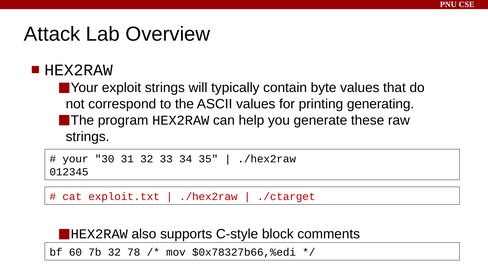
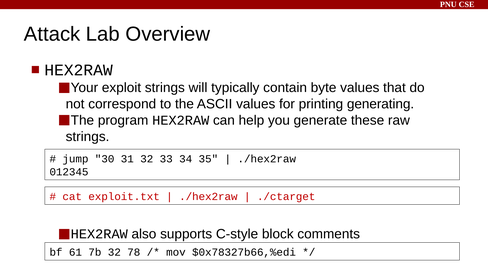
your: your -> jump (75, 159)
60: 60 -> 61 (75, 253)
